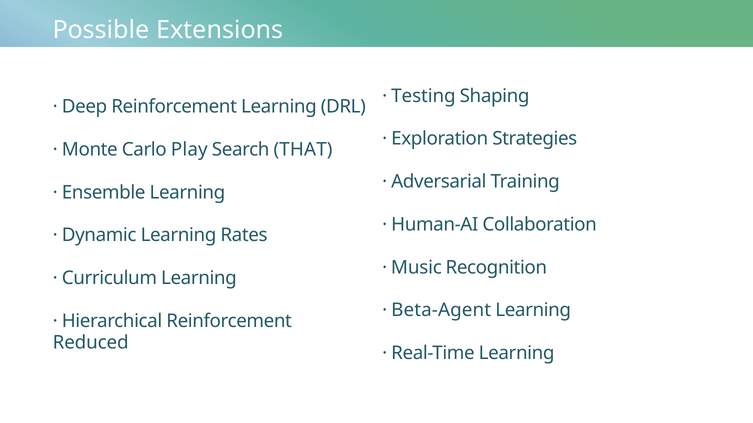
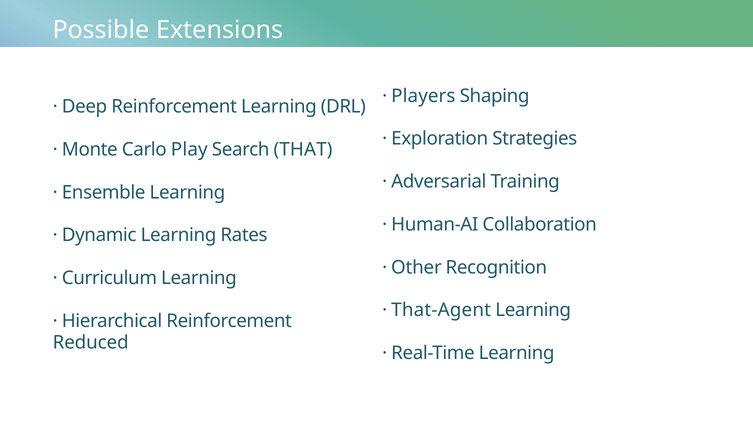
Testing: Testing -> Players (423, 96)
Music: Music -> Other (416, 268)
Beta-Agent: Beta-Agent -> That-Agent (441, 311)
